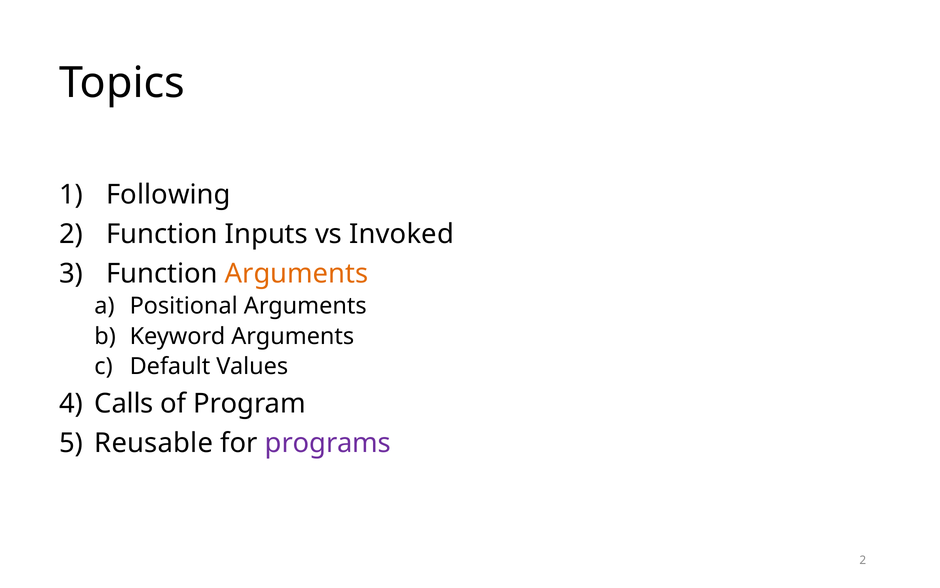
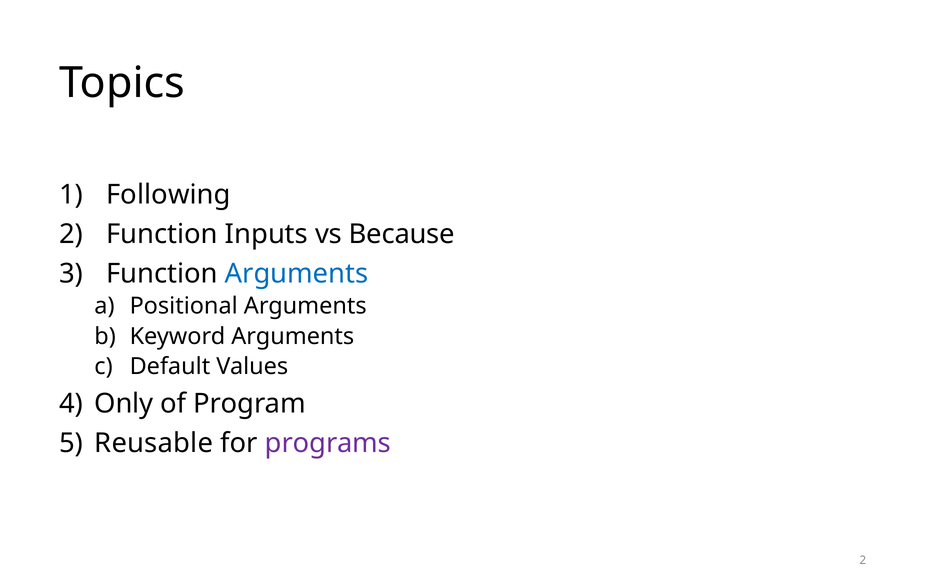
Invoked: Invoked -> Because (402, 234)
Arguments colour: orange -> blue (297, 273)
Calls: Calls -> Only (124, 404)
